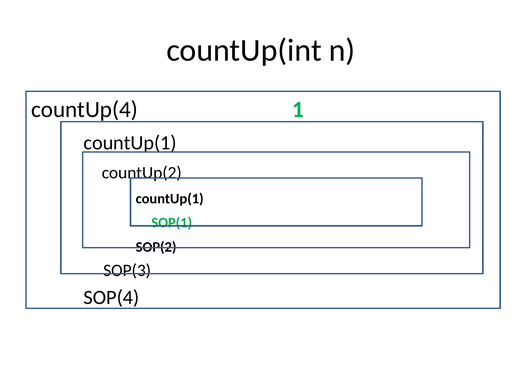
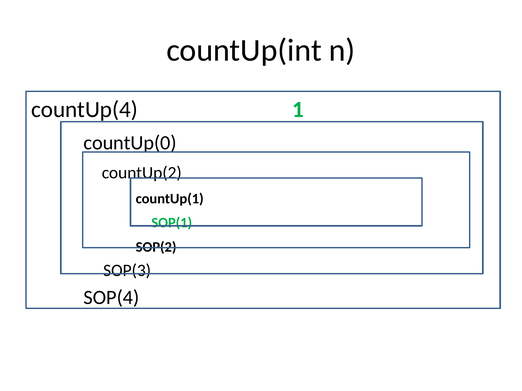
countUp(1: countUp(1 -> countUp(0 (130, 143)
